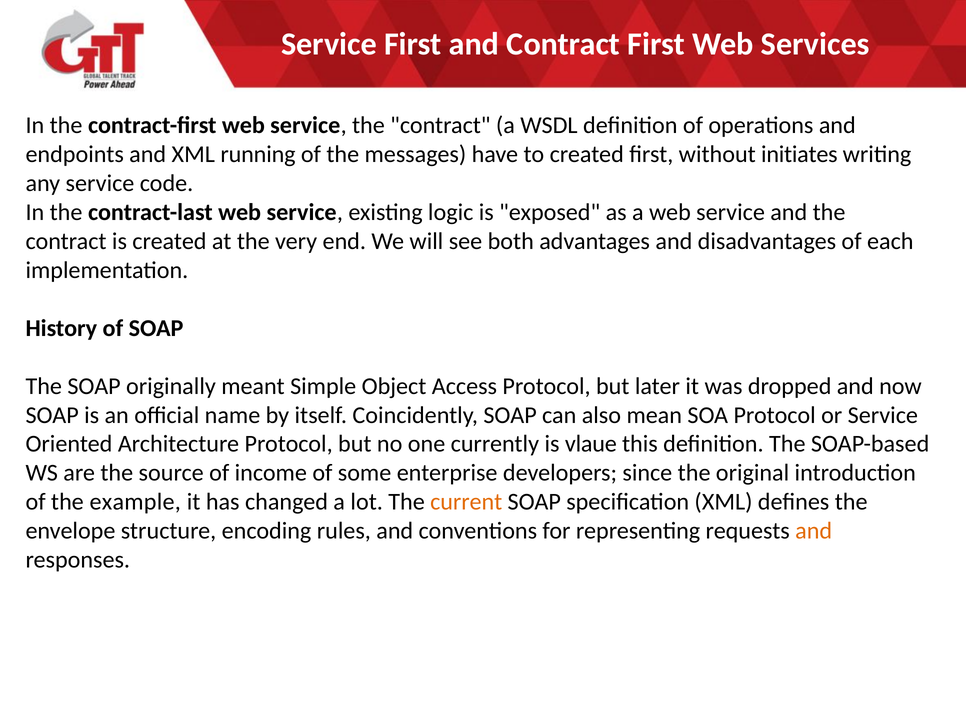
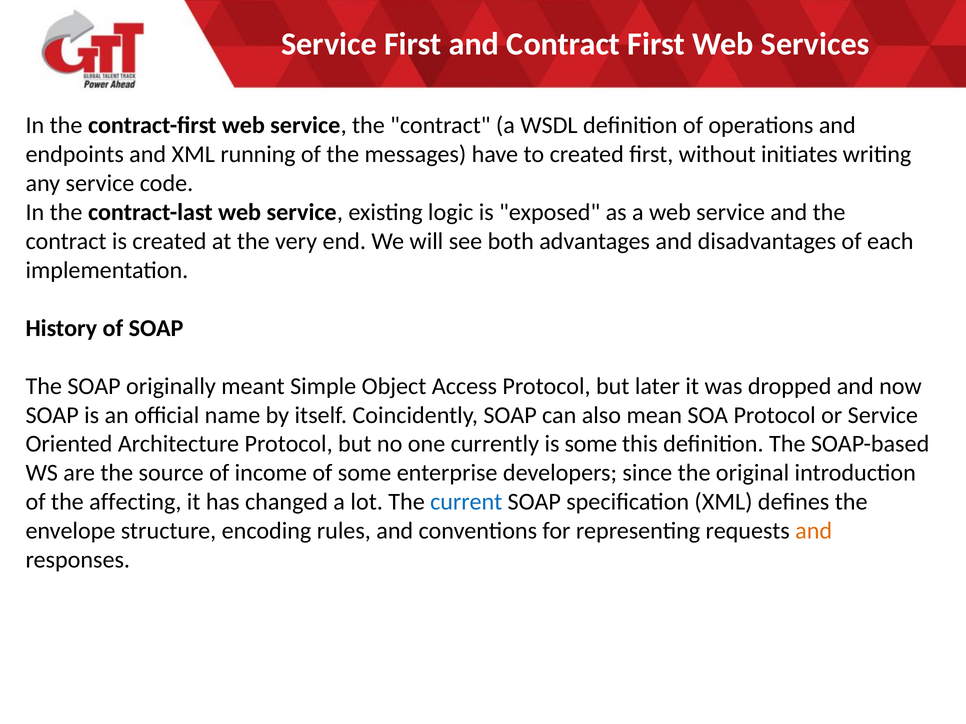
is vlaue: vlaue -> some (591, 444)
example: example -> affecting (135, 502)
current colour: orange -> blue (466, 502)
